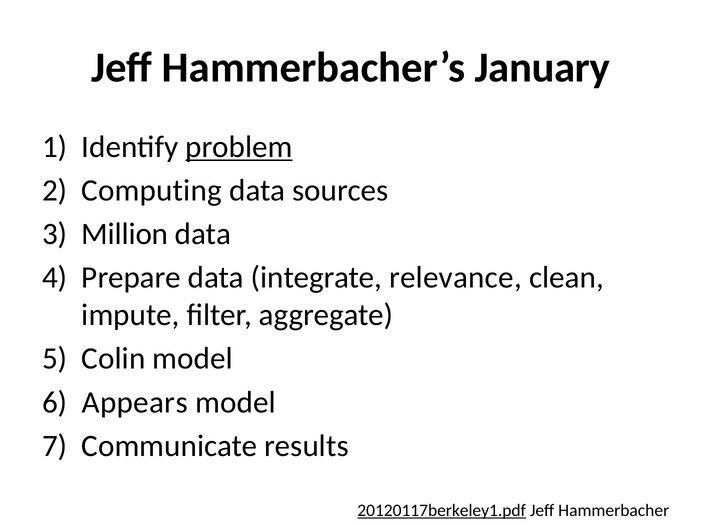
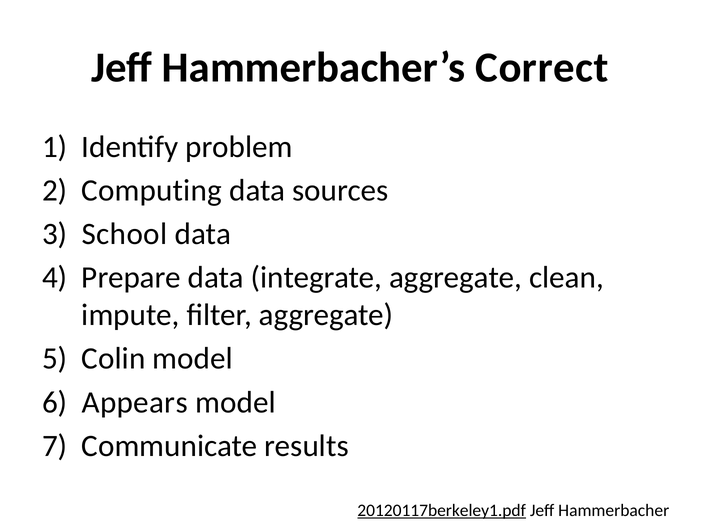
January: January -> Correct (542, 68)
problem underline: present -> none (239, 147)
Million: Million -> School (125, 234)
integrate relevance: relevance -> aggregate (456, 278)
